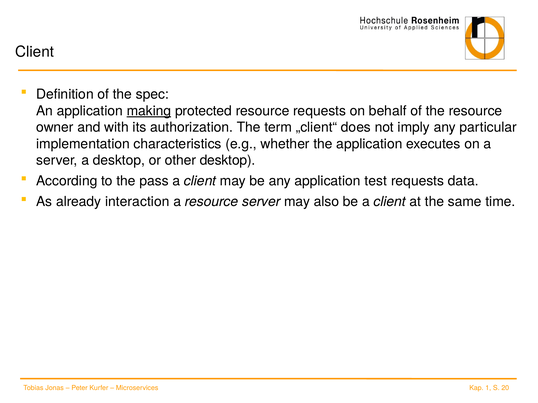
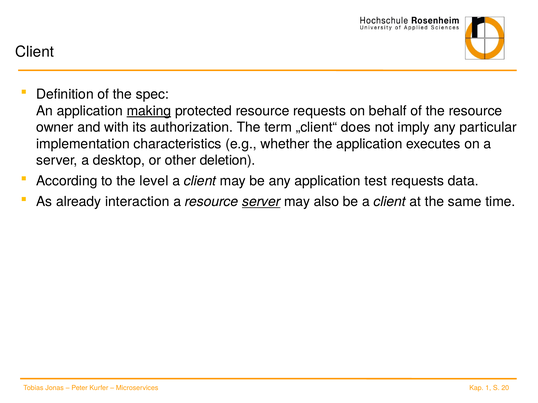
other desktop: desktop -> deletion (228, 161)
pass: pass -> level (154, 181)
server underline: none -> present (261, 202)
